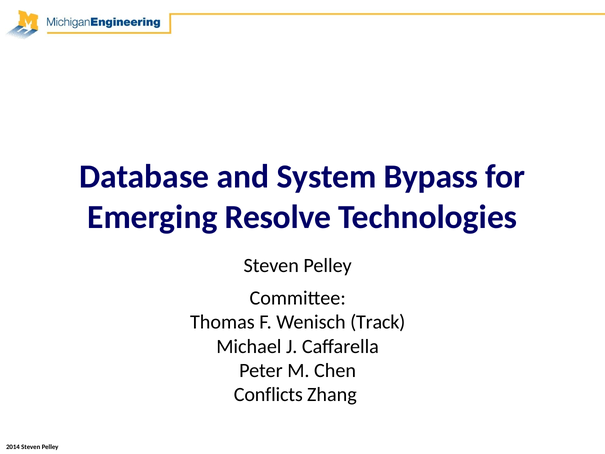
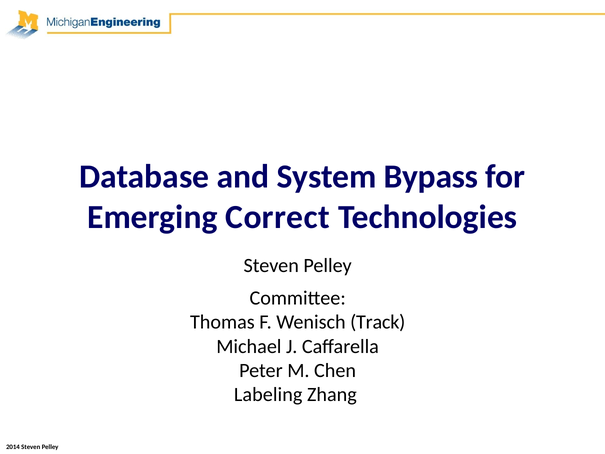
Resolve: Resolve -> Correct (278, 217)
Conflicts: Conflicts -> Labeling (268, 395)
